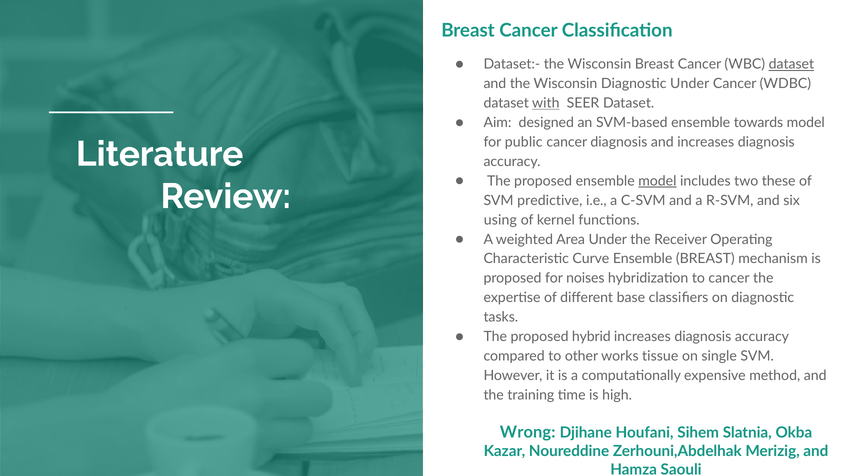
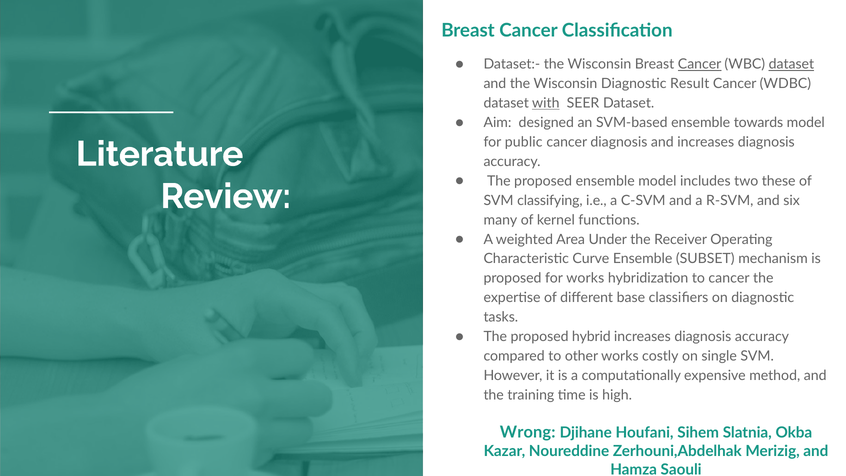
Cancer underline: none -> present (700, 64)
Diagnostic Under: Under -> Result (690, 84)
model underline: present -> none (657, 181)
predictive: predictive -> classifying (550, 200)
using: using -> many (500, 220)
Ensemble BREAST: BREAST -> SUBSET (705, 259)
for noises: noises -> works (585, 278)
tissue: tissue -> costly (660, 356)
